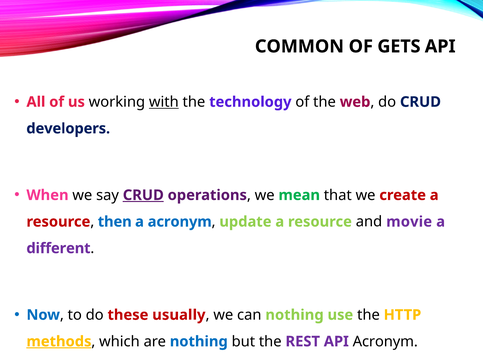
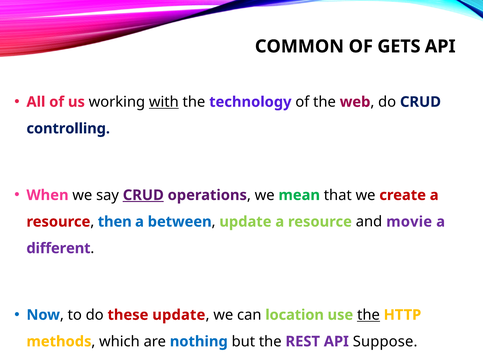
developers: developers -> controlling (68, 128)
a acronym: acronym -> between (180, 221)
these usually: usually -> update (179, 314)
can nothing: nothing -> location (295, 314)
the underline: none -> present (368, 314)
methods underline: present -> none (59, 341)
API Acronym: Acronym -> Suppose (385, 341)
